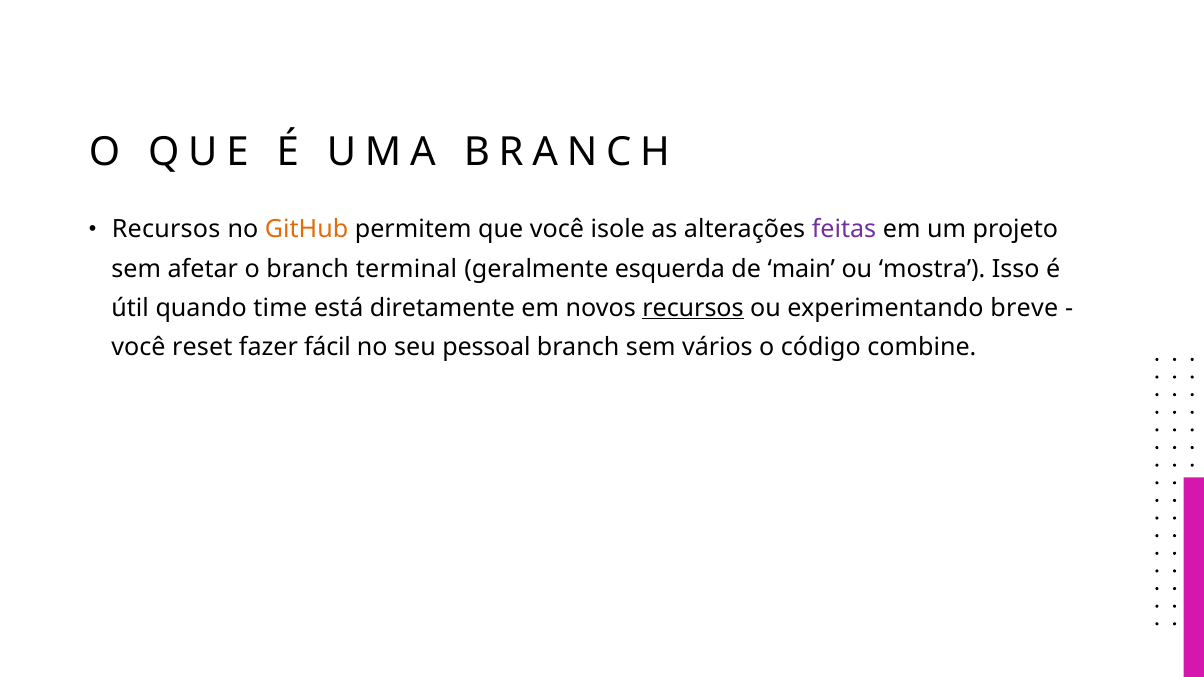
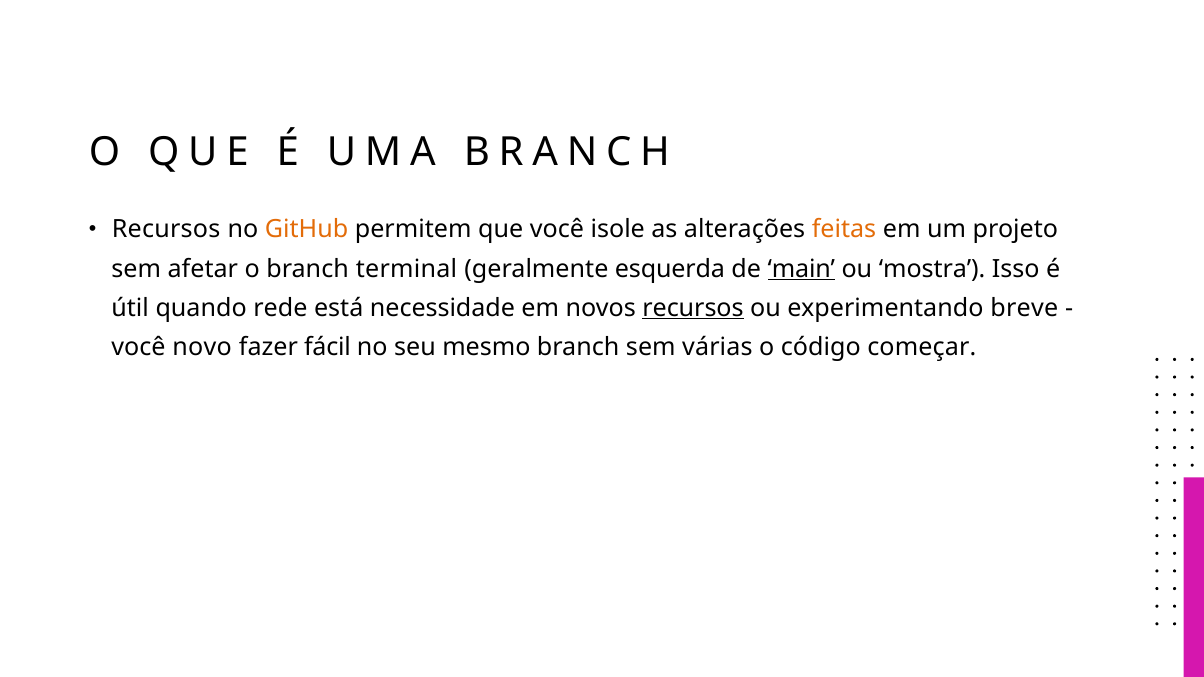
feitas colour: purple -> orange (844, 230)
main underline: none -> present (801, 269)
time: time -> rede (280, 308)
diretamente: diretamente -> necessidade (442, 308)
reset: reset -> novo (202, 347)
pessoal: pessoal -> mesmo (486, 347)
vários: vários -> várias (717, 347)
combine: combine -> começar (922, 347)
